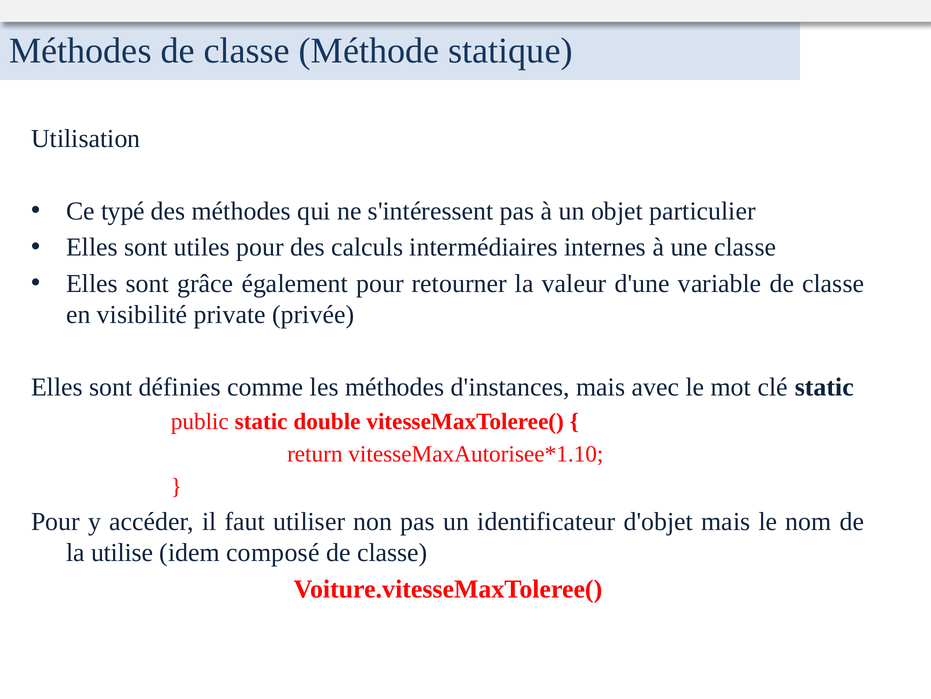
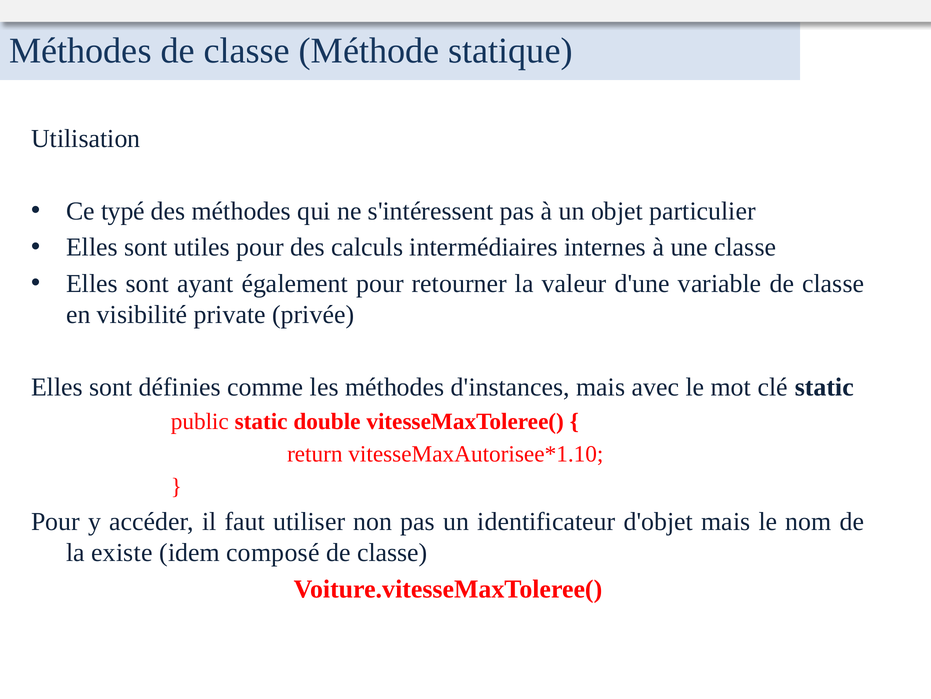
grâce: grâce -> ayant (205, 283)
utilise: utilise -> existe (122, 552)
